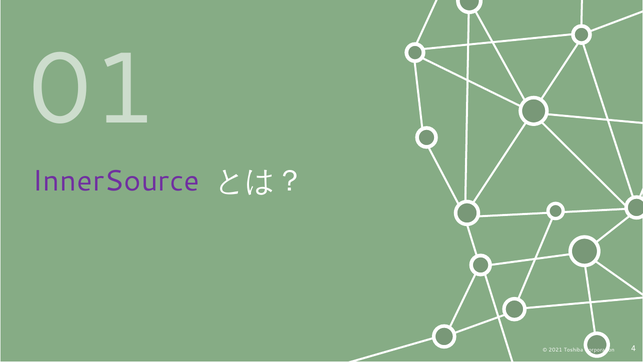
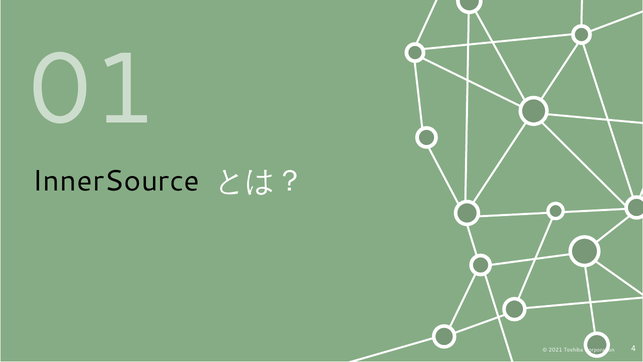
InnerSource colour: purple -> black (116, 181)
